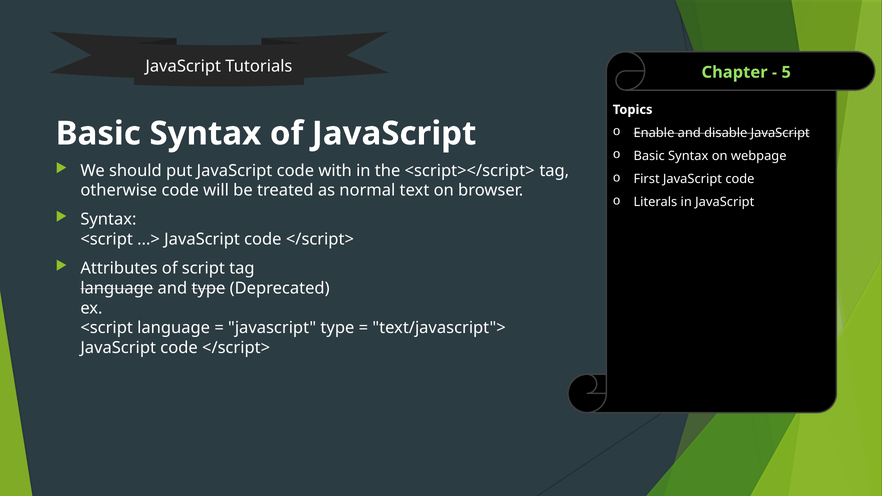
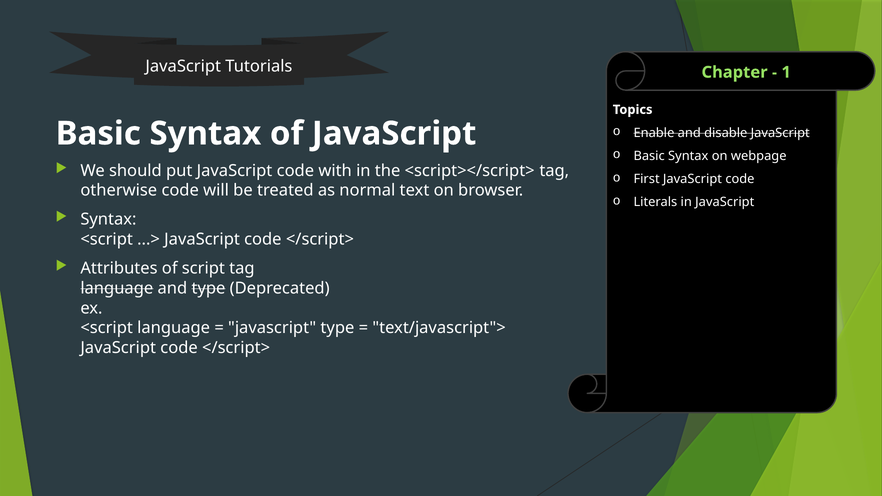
5: 5 -> 1 (786, 72)
